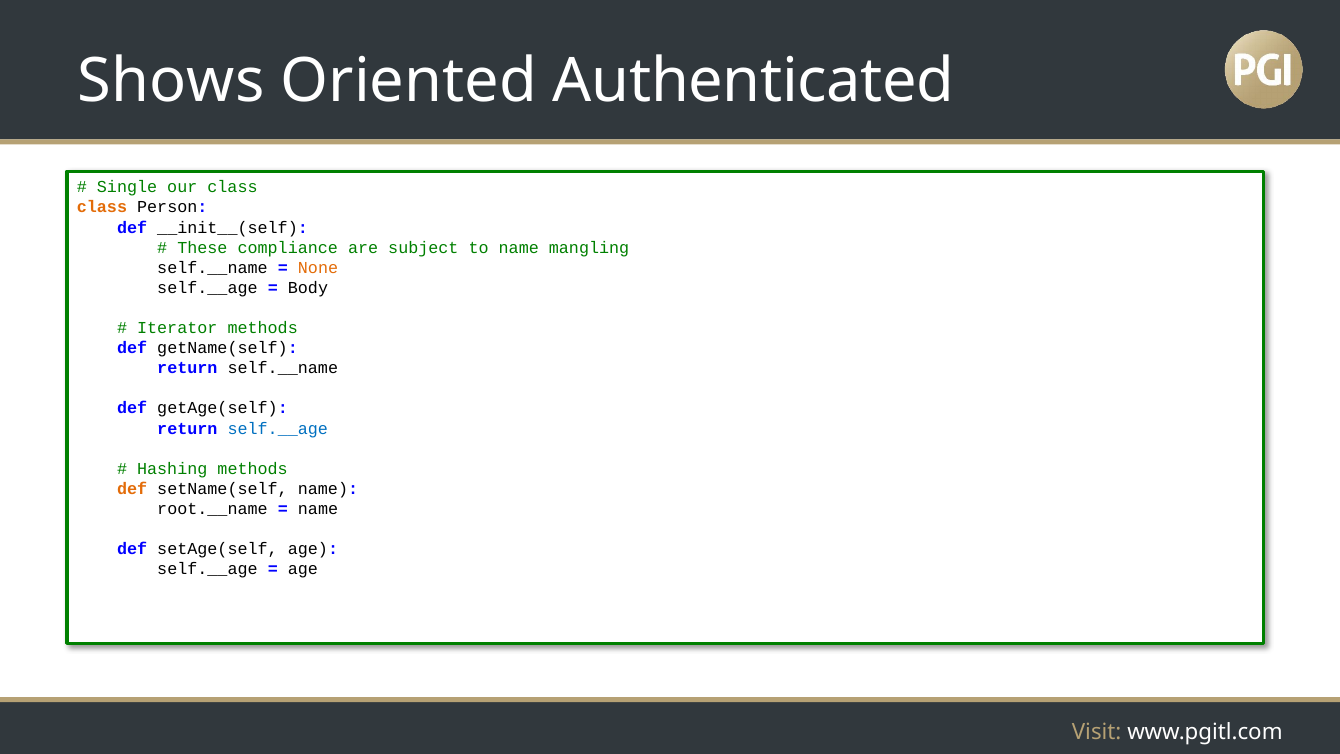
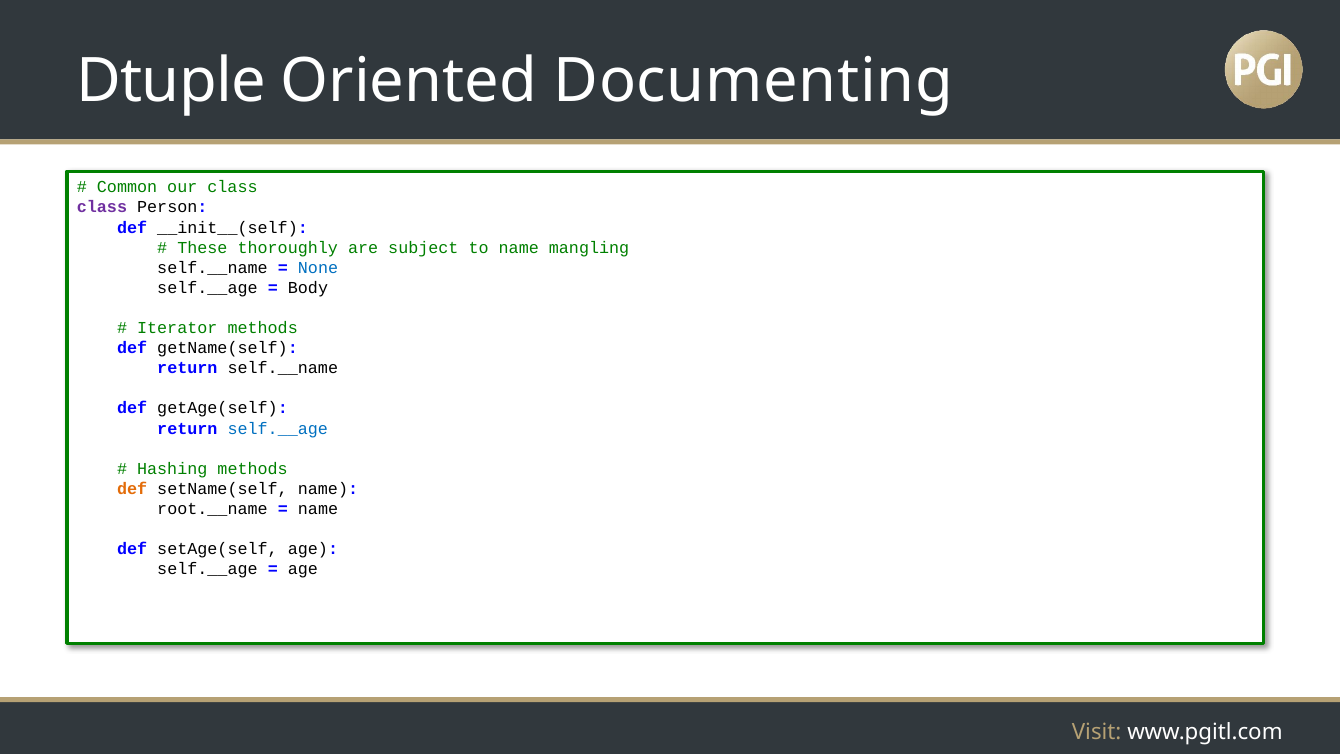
Shows: Shows -> Dtuple (171, 81)
Authenticated: Authenticated -> Documenting (753, 81)
Single: Single -> Common (127, 187)
class colour: orange -> purple (102, 207)
compliance: compliance -> thoroughly (288, 248)
None colour: orange -> blue (318, 268)
